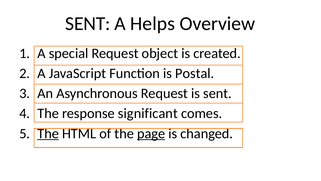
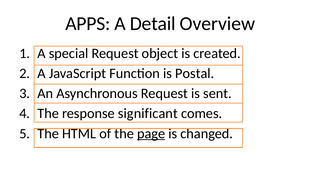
SENT: SENT -> APPS (88, 24)
Helps: Helps -> Detail (153, 24)
The underline: present -> none (48, 133)
